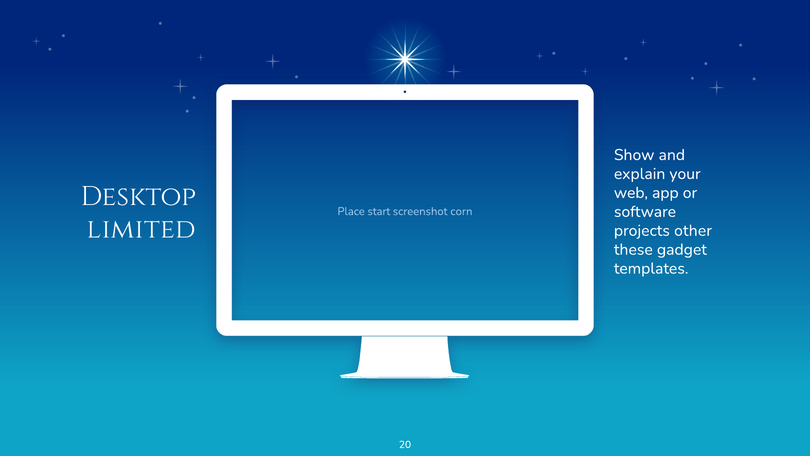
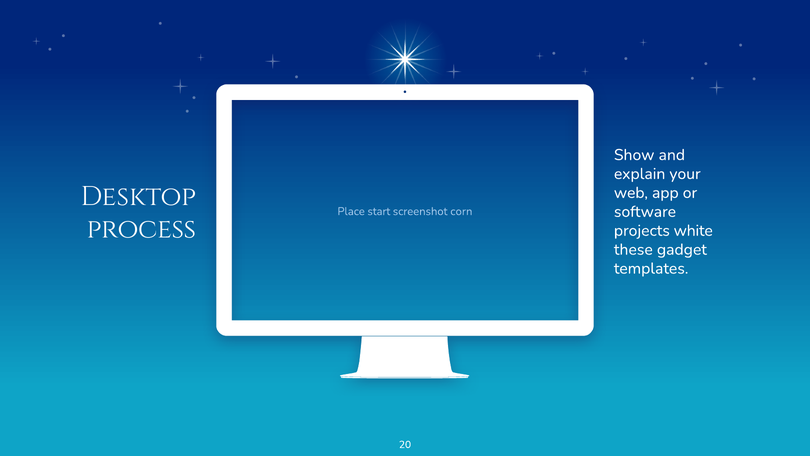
limited: limited -> process (141, 228)
other: other -> white (693, 230)
